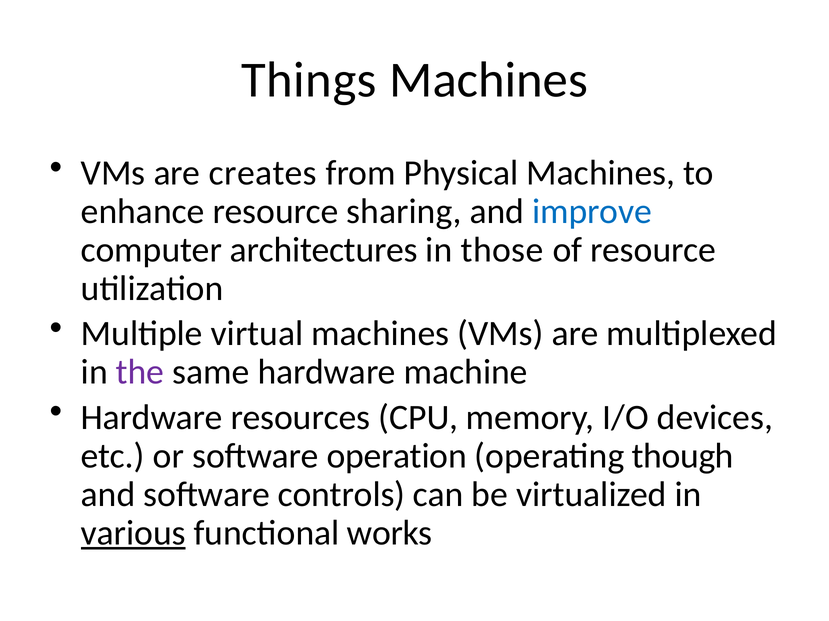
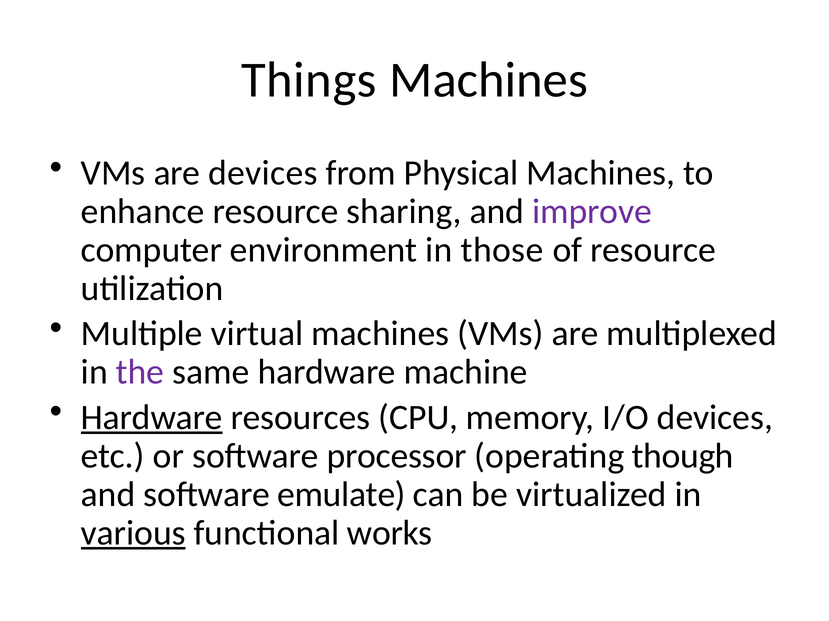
are creates: creates -> devices (263, 173)
improve colour: blue -> purple (592, 212)
architectures: architectures -> environment (324, 250)
Hardware underline: none -> present (152, 418)
operation: operation -> processor (397, 456)
controls: controls -> emulate (342, 495)
